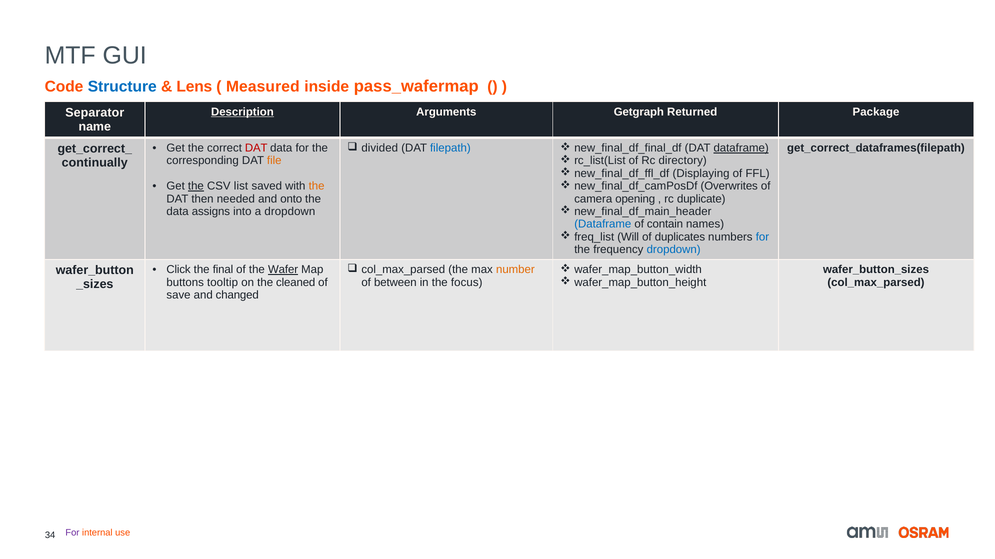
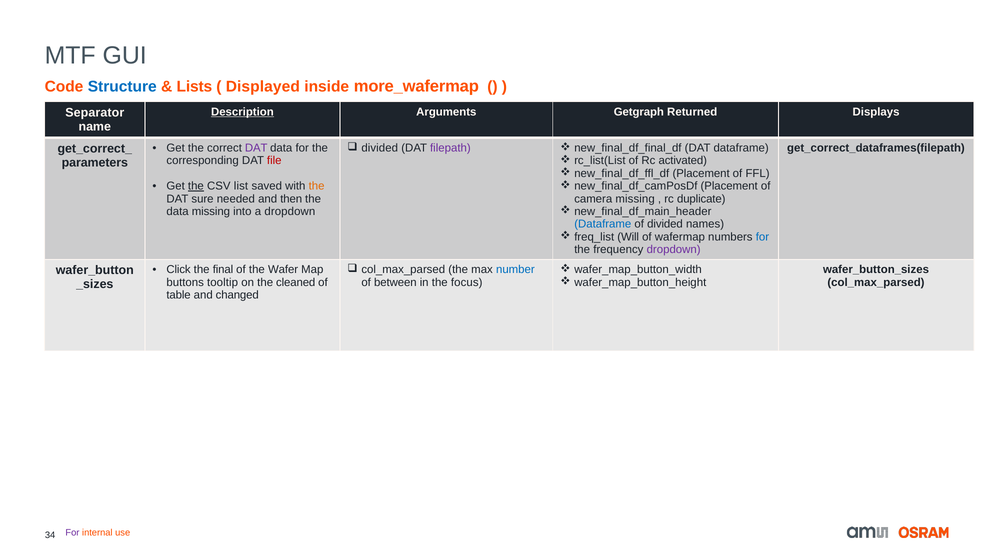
Lens: Lens -> Lists (194, 87)
Measured: Measured -> Displayed (263, 87)
pass_wafermap: pass_wafermap -> more_wafermap (416, 86)
Package: Package -> Displays (876, 112)
DAT colour: red -> purple (256, 148)
filepath colour: blue -> purple (450, 148)
dataframe underline: present -> none (741, 148)
directory: directory -> activated (683, 161)
file colour: orange -> red (274, 161)
continually: continually -> parameters (95, 163)
Displaying: Displaying -> Placement (701, 174)
Overwrites: Overwrites -> Placement (729, 186)
then: then -> sure (203, 199)
onto: onto -> then (291, 199)
camera opening: opening -> missing (635, 199)
data assigns: assigns -> missing (211, 212)
of contain: contain -> divided (665, 224)
duplicates: duplicates -> wafermap (680, 237)
dropdown colour: blue -> purple (674, 250)
Wafer underline: present -> none (283, 270)
number colour: orange -> blue (515, 270)
save: save -> table (179, 295)
